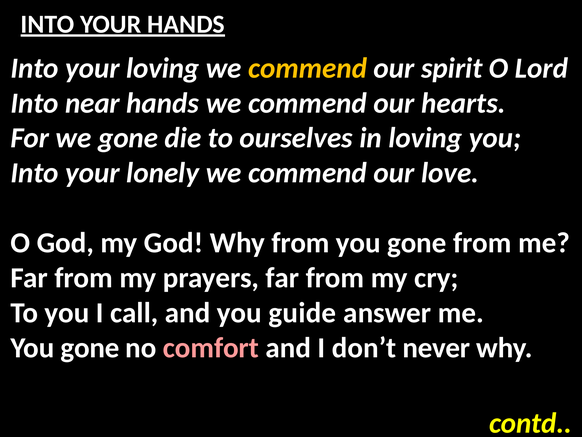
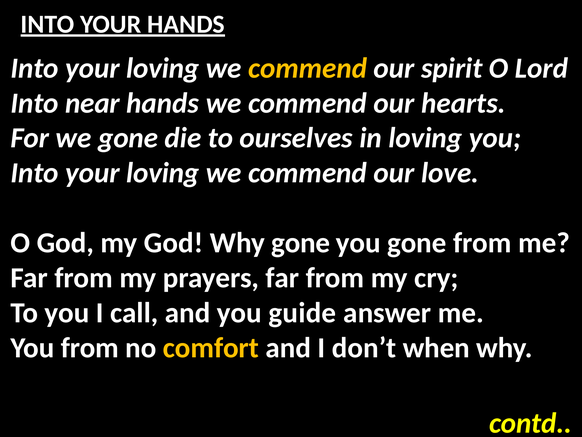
lonely: lonely -> loving (163, 173)
Why from: from -> gone (301, 243)
gone: gone -> from (90, 347)
comfort colour: pink -> yellow (211, 347)
never: never -> when (436, 347)
